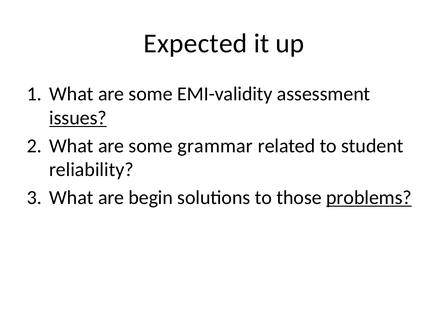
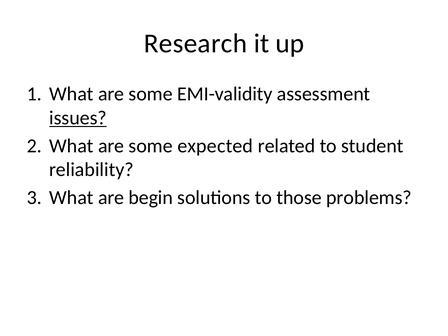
Expected: Expected -> Research (195, 43)
grammar: grammar -> expected (215, 146)
problems underline: present -> none (369, 198)
